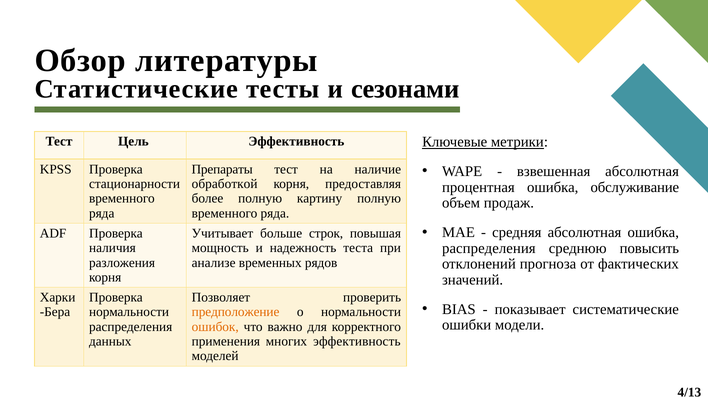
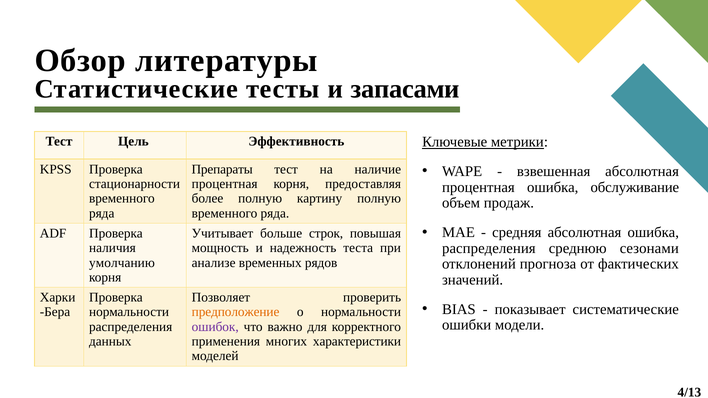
сезонами: сезонами -> запасами (405, 89)
обработкой: обработкой -> процентная (225, 184)
повысить: повысить -> сезонами (649, 248)
разложения: разложения -> умолчанию (122, 263)
ошибок colour: orange -> purple (215, 327)
многих эффективность: эффективность -> характеристики (357, 342)
